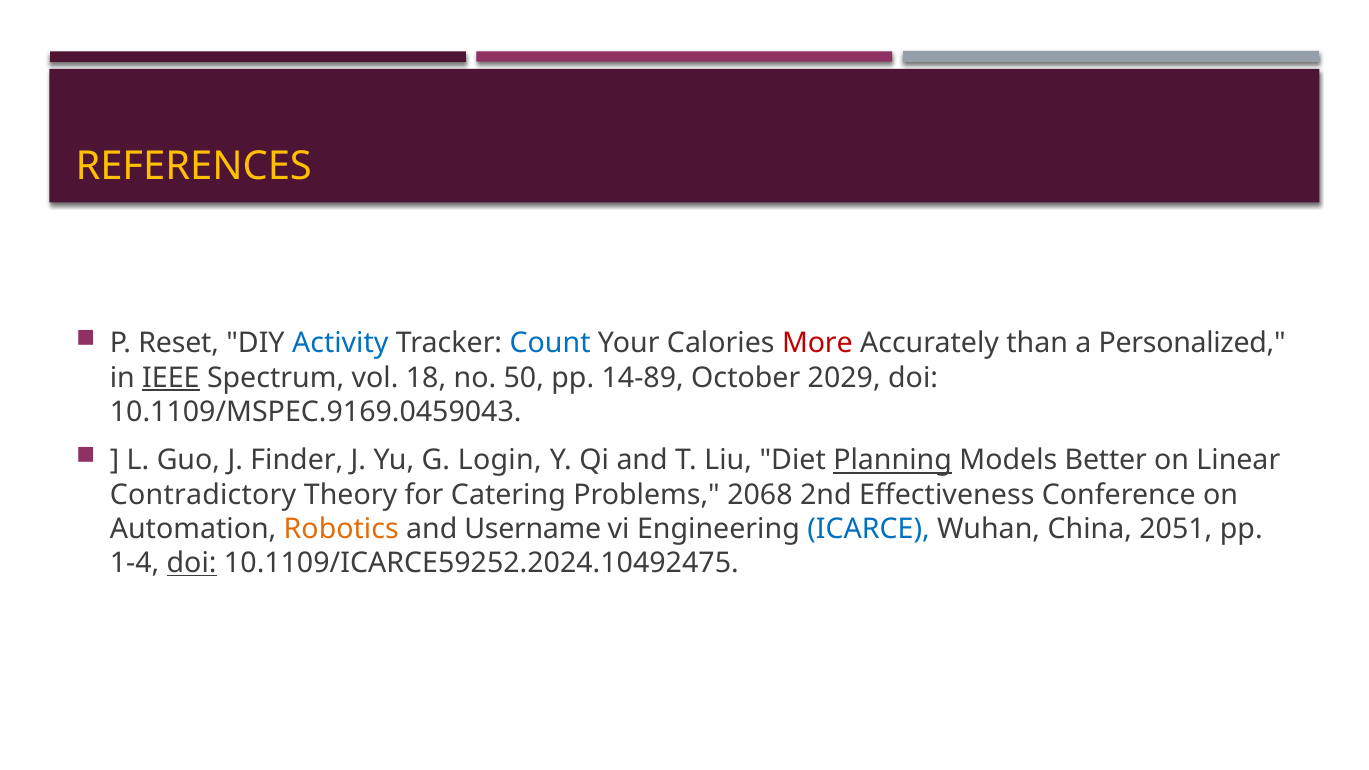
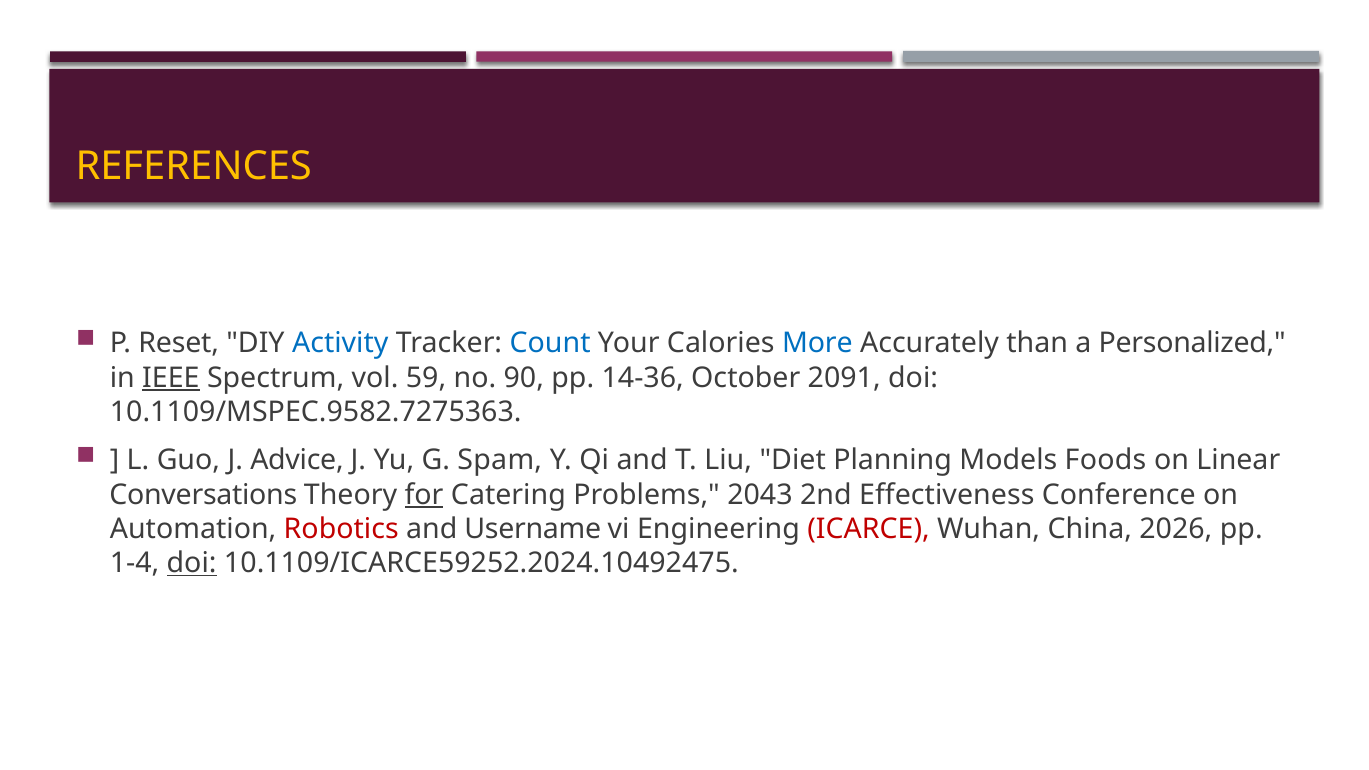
More colour: red -> blue (817, 343)
18: 18 -> 59 (426, 378)
50: 50 -> 90 (524, 378)
14-89: 14-89 -> 14-36 (643, 378)
2029: 2029 -> 2091 (844, 378)
10.1109/MSPEC.9169.0459043: 10.1109/MSPEC.9169.0459043 -> 10.1109/MSPEC.9582.7275363 (316, 412)
Finder: Finder -> Advice (297, 460)
Login: Login -> Spam (500, 460)
Planning underline: present -> none (893, 460)
Better: Better -> Foods (1106, 460)
Contradictory: Contradictory -> Conversations (203, 495)
for underline: none -> present (424, 495)
2068: 2068 -> 2043 (760, 495)
Robotics colour: orange -> red (341, 529)
ICARCE colour: blue -> red (869, 529)
2051: 2051 -> 2026 (1176, 529)
